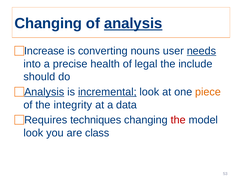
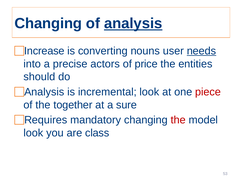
health: health -> actors (105, 64)
legal: legal -> price (146, 64)
include: include -> entities (195, 64)
Analysis underline: present -> none (44, 92)
incremental underline: present -> none (107, 92)
piece colour: orange -> red (208, 92)
integrity: integrity -> together (73, 105)
data: data -> sure (126, 105)
techniques: techniques -> mandatory (96, 120)
